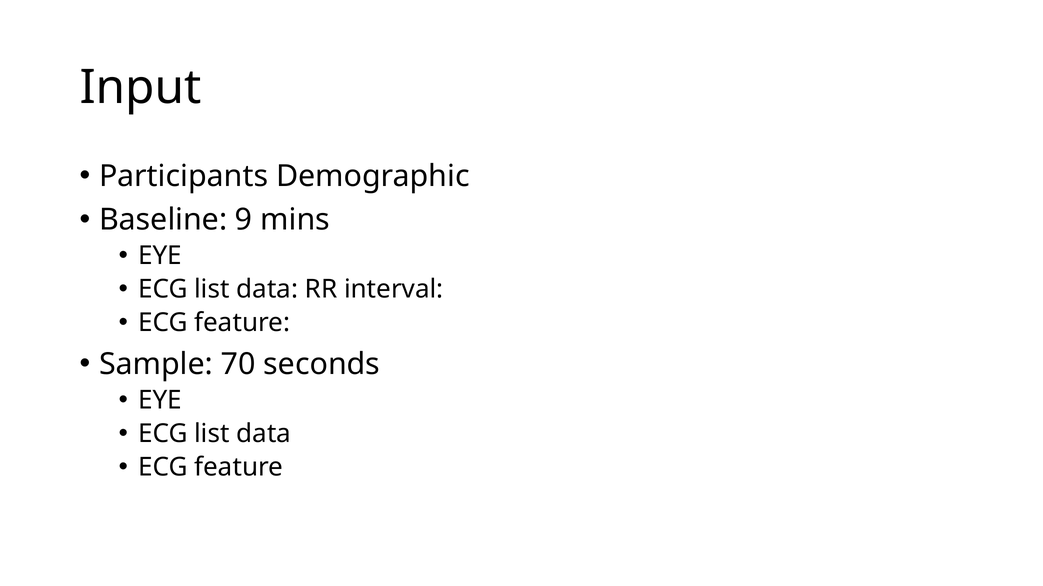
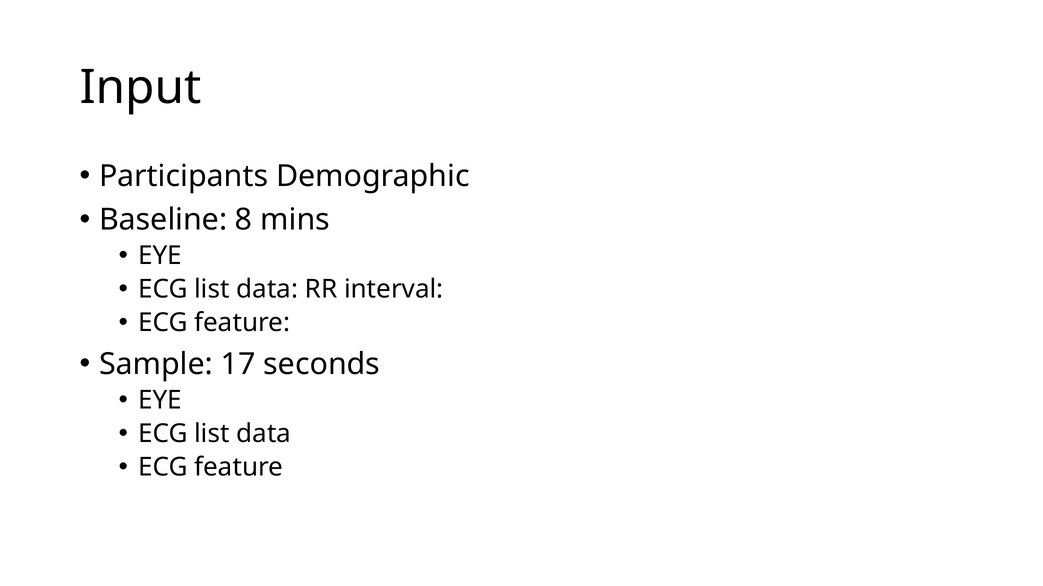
9: 9 -> 8 (244, 220)
70: 70 -> 17 (238, 365)
